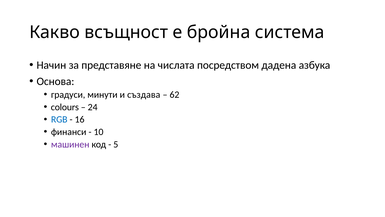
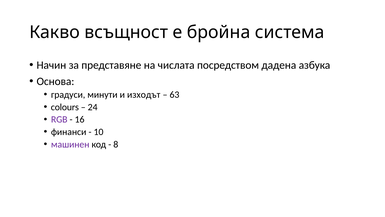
създава: създава -> изходът (144, 95)
62: 62 -> 63 (174, 95)
RGB colour: blue -> purple (59, 119)
5: 5 -> 8 (116, 144)
